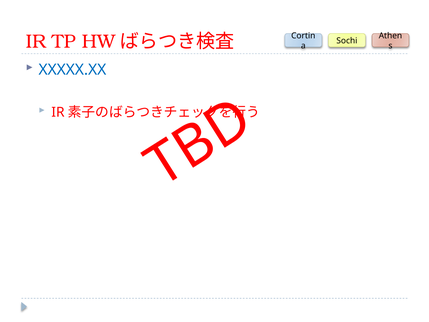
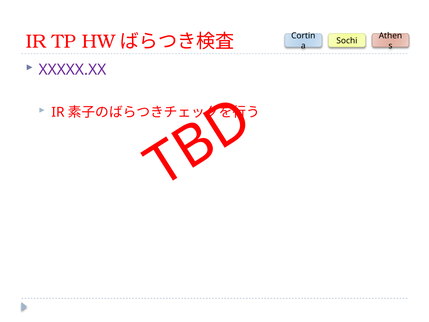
XXXXX.XX colour: blue -> purple (72, 70)
